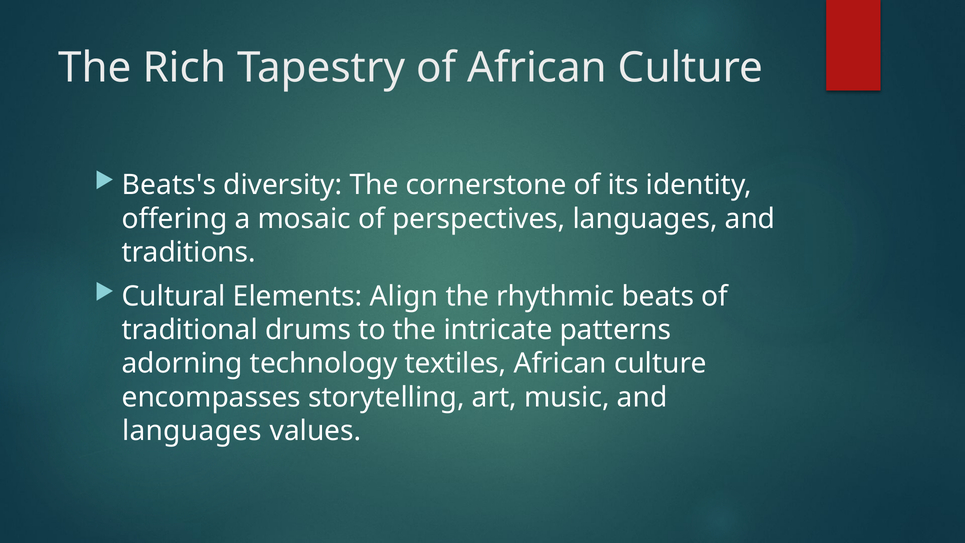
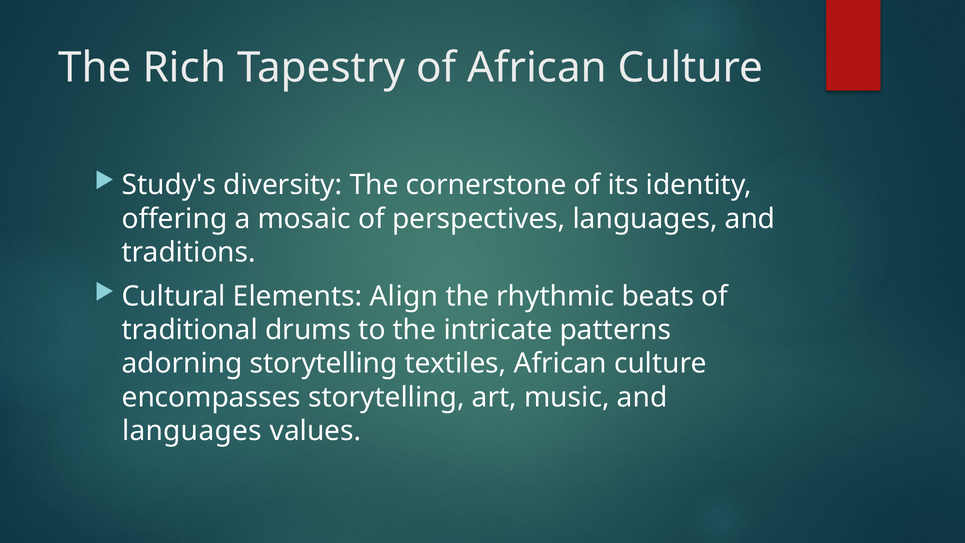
Beats's: Beats's -> Study's (169, 185)
adorning technology: technology -> storytelling (324, 364)
